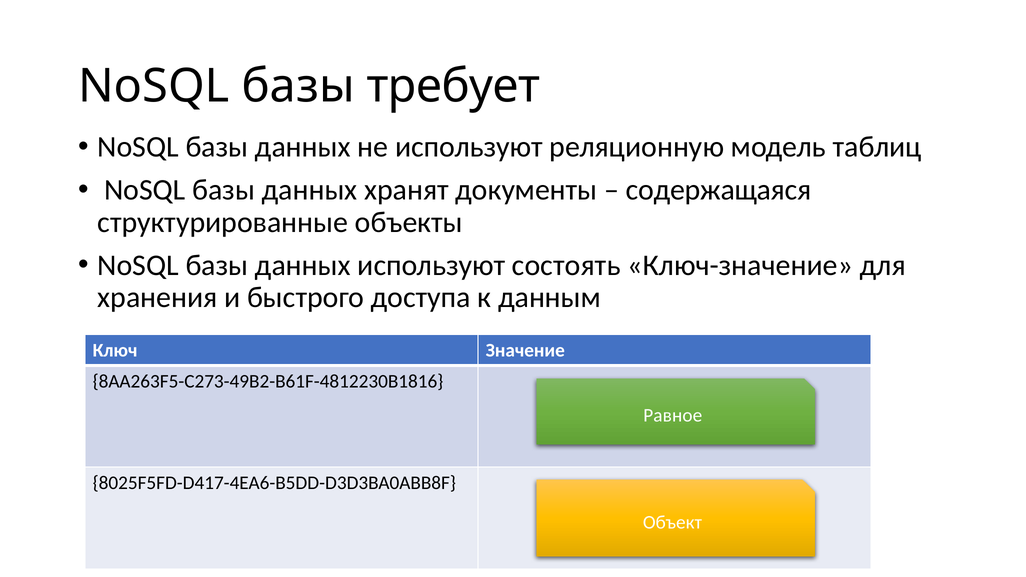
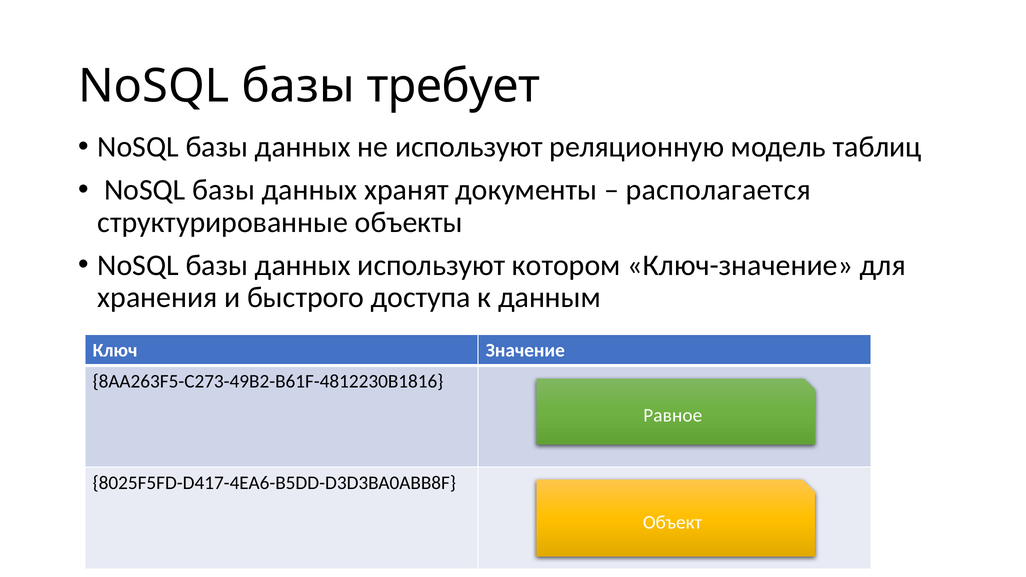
содержащаяся: содержащаяся -> располагается (718, 190)
состоять: состоять -> котором (566, 265)
